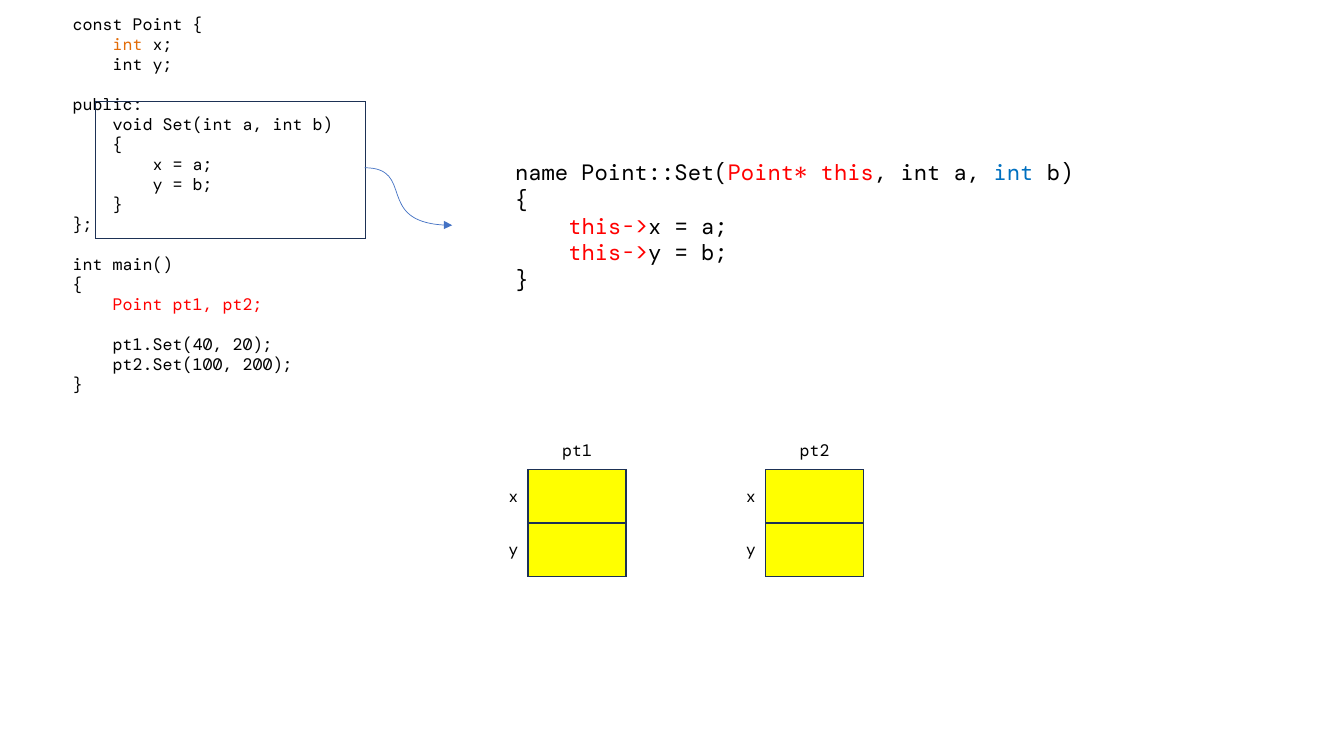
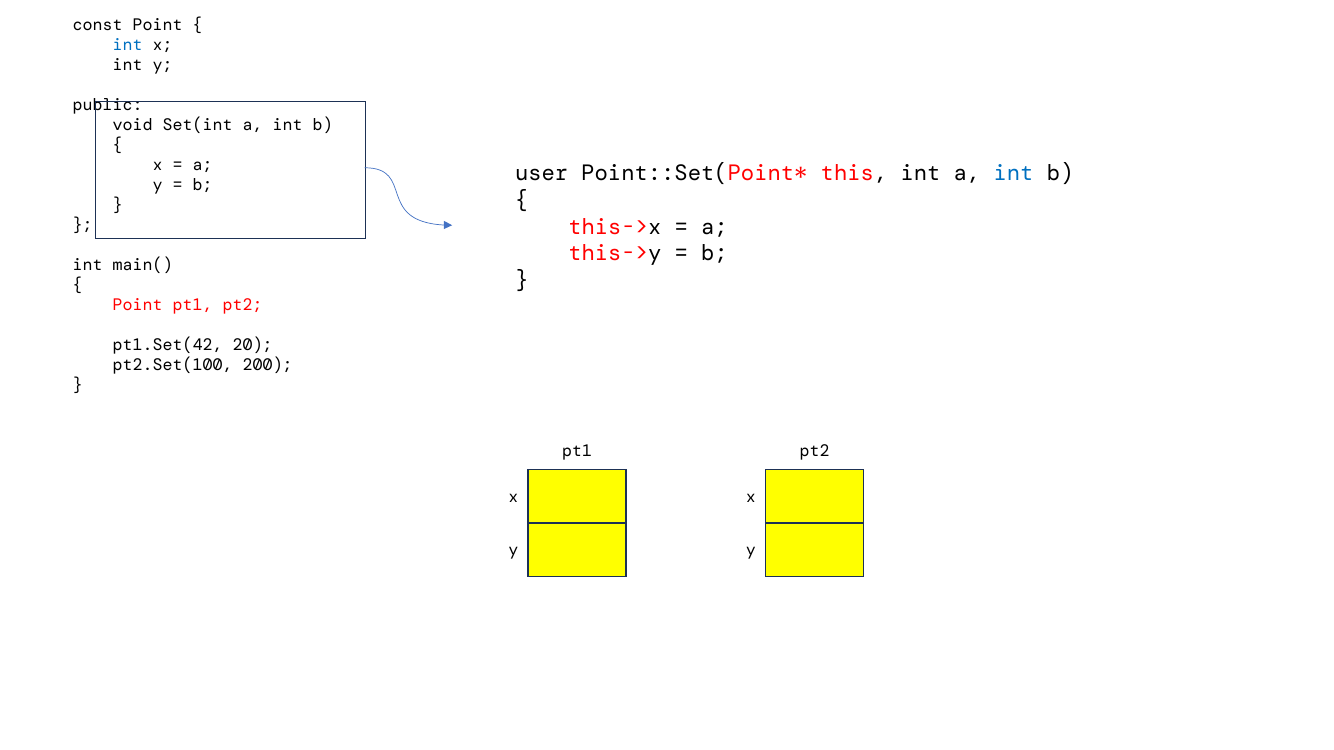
int colour: orange -> blue (128, 45)
name: name -> user (542, 174)
pt1.Set(40: pt1.Set(40 -> pt1.Set(42 (168, 345)
